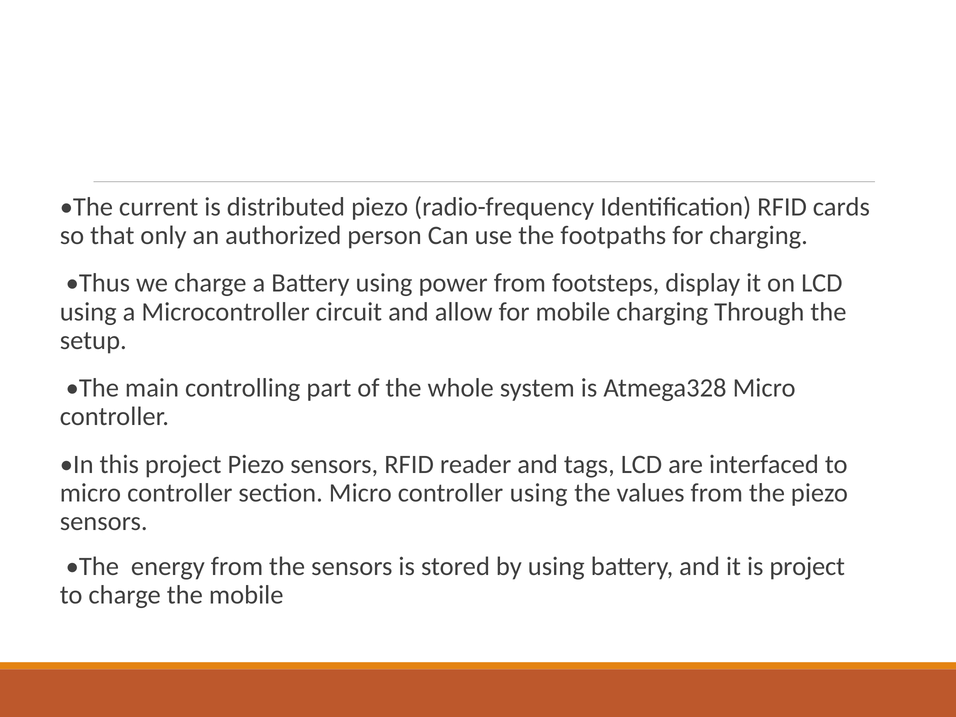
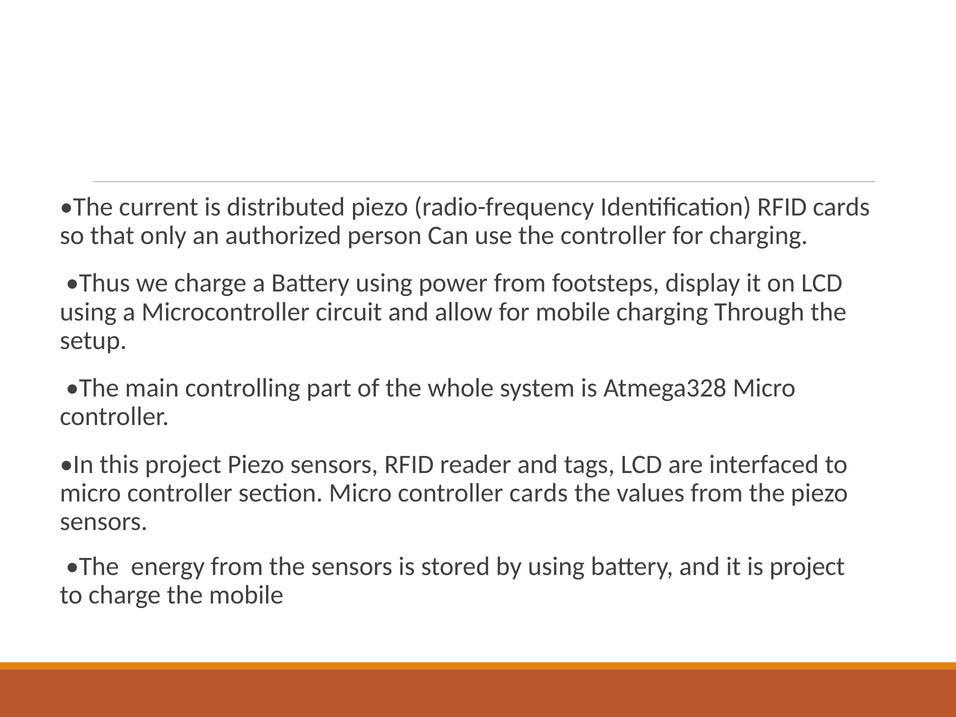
the footpaths: footpaths -> controller (613, 236)
controller using: using -> cards (539, 493)
